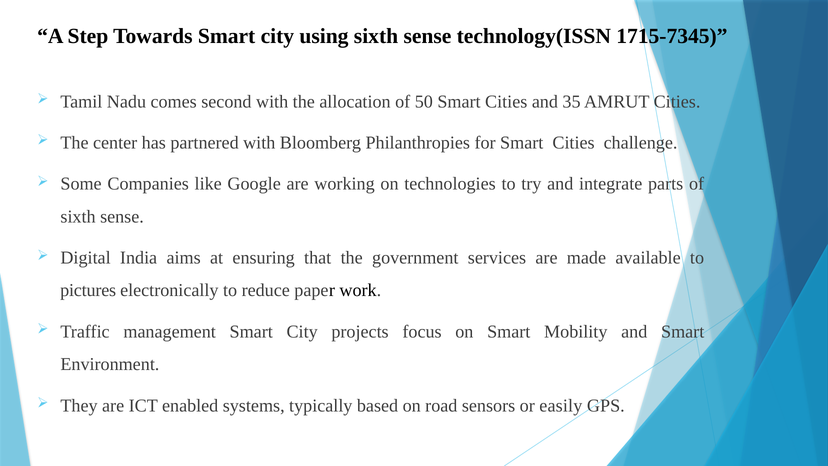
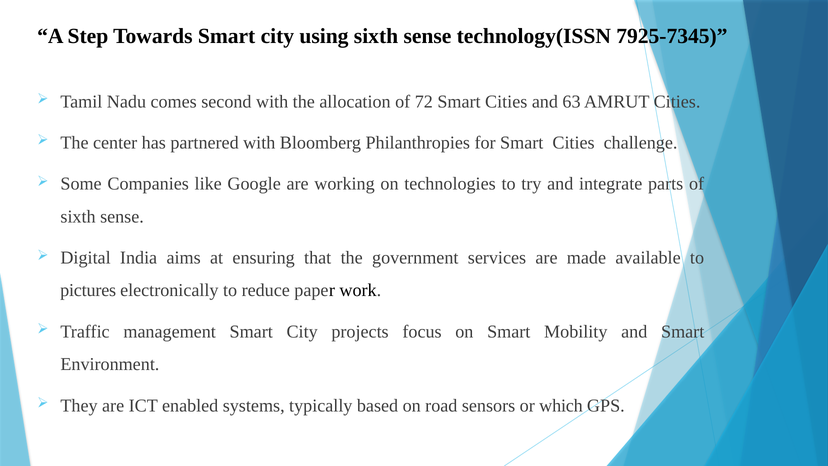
1715-7345: 1715-7345 -> 7925-7345 (672, 36)
50: 50 -> 72 (424, 101)
35: 35 -> 63 (572, 101)
easily: easily -> which (561, 405)
